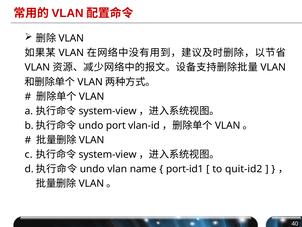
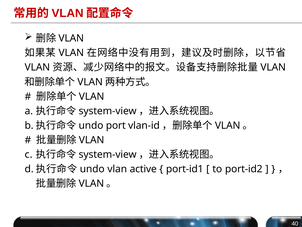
name: name -> active (143, 169)
quit-id2: quit-id2 -> port-id2 (244, 169)
